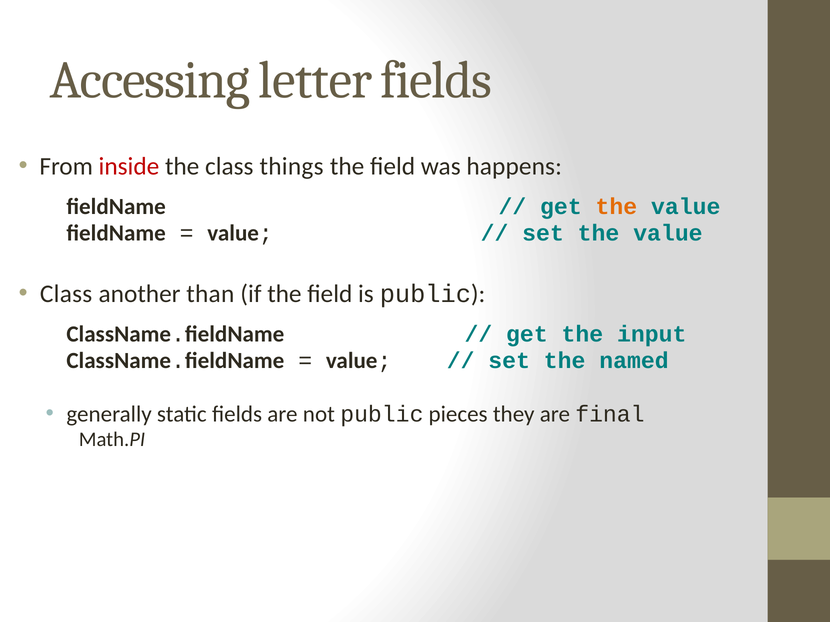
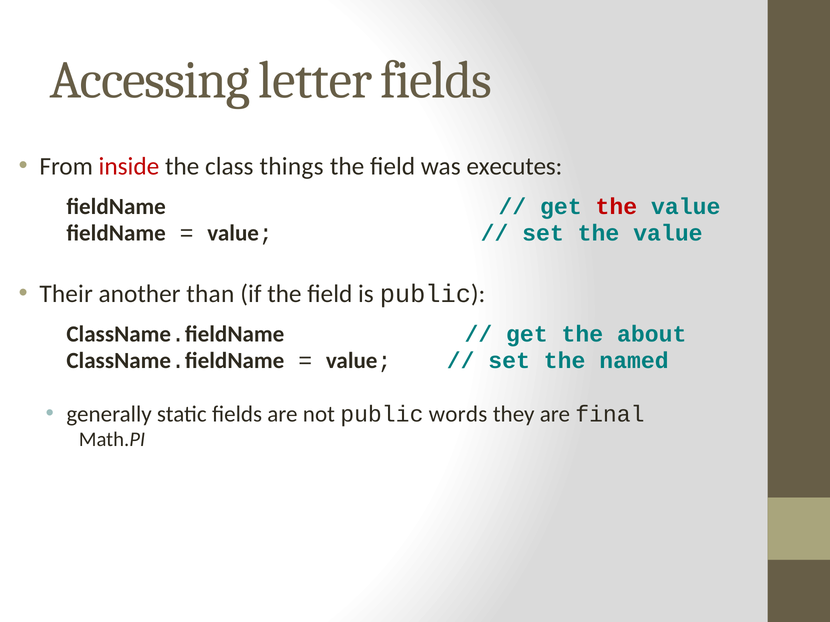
happens: happens -> executes (514, 166)
the colour: orange -> red (616, 207)
Class: Class -> Their (66, 294)
input: input -> about (652, 334)
pieces: pieces -> words (458, 415)
